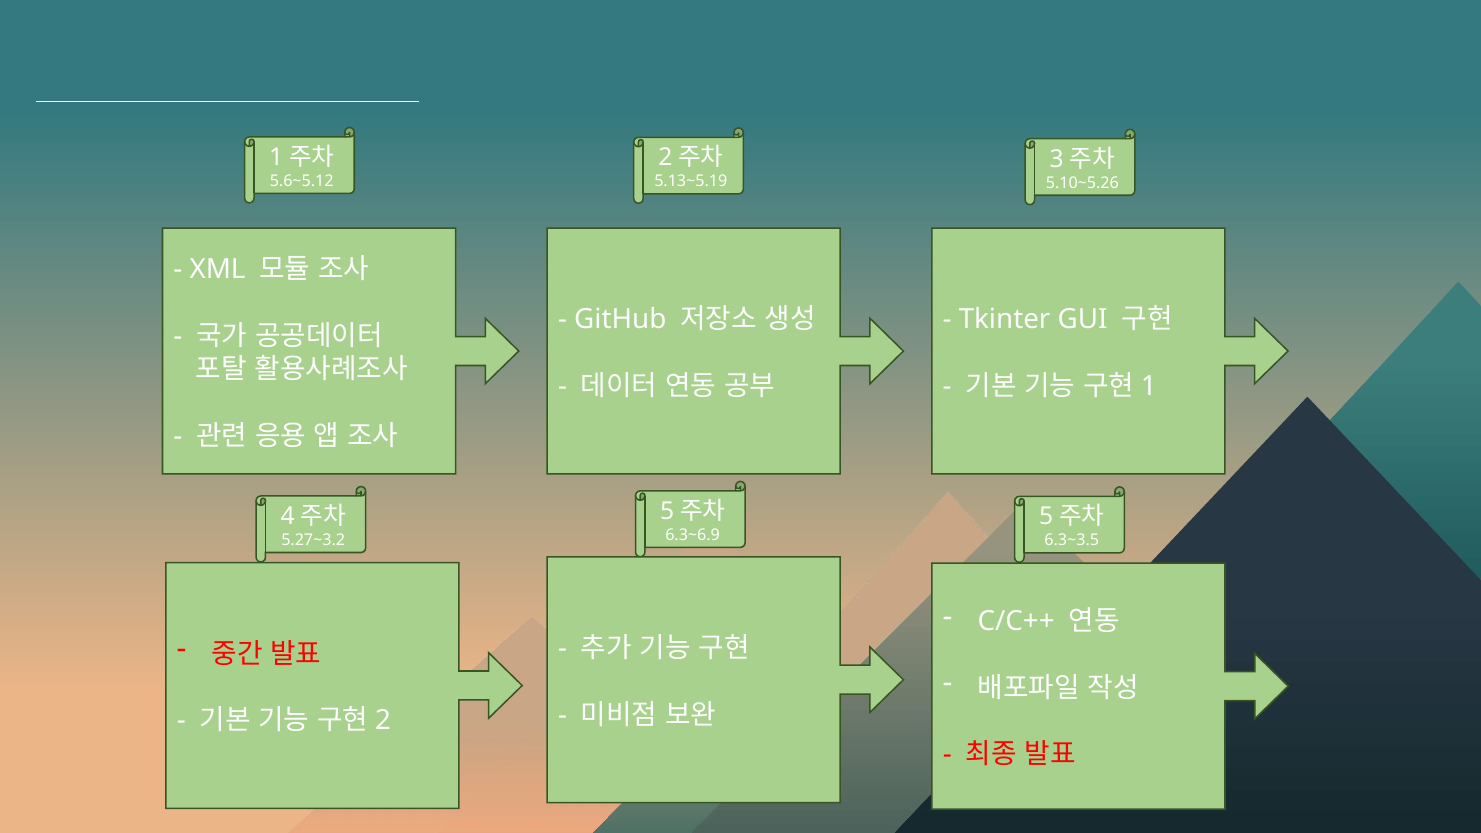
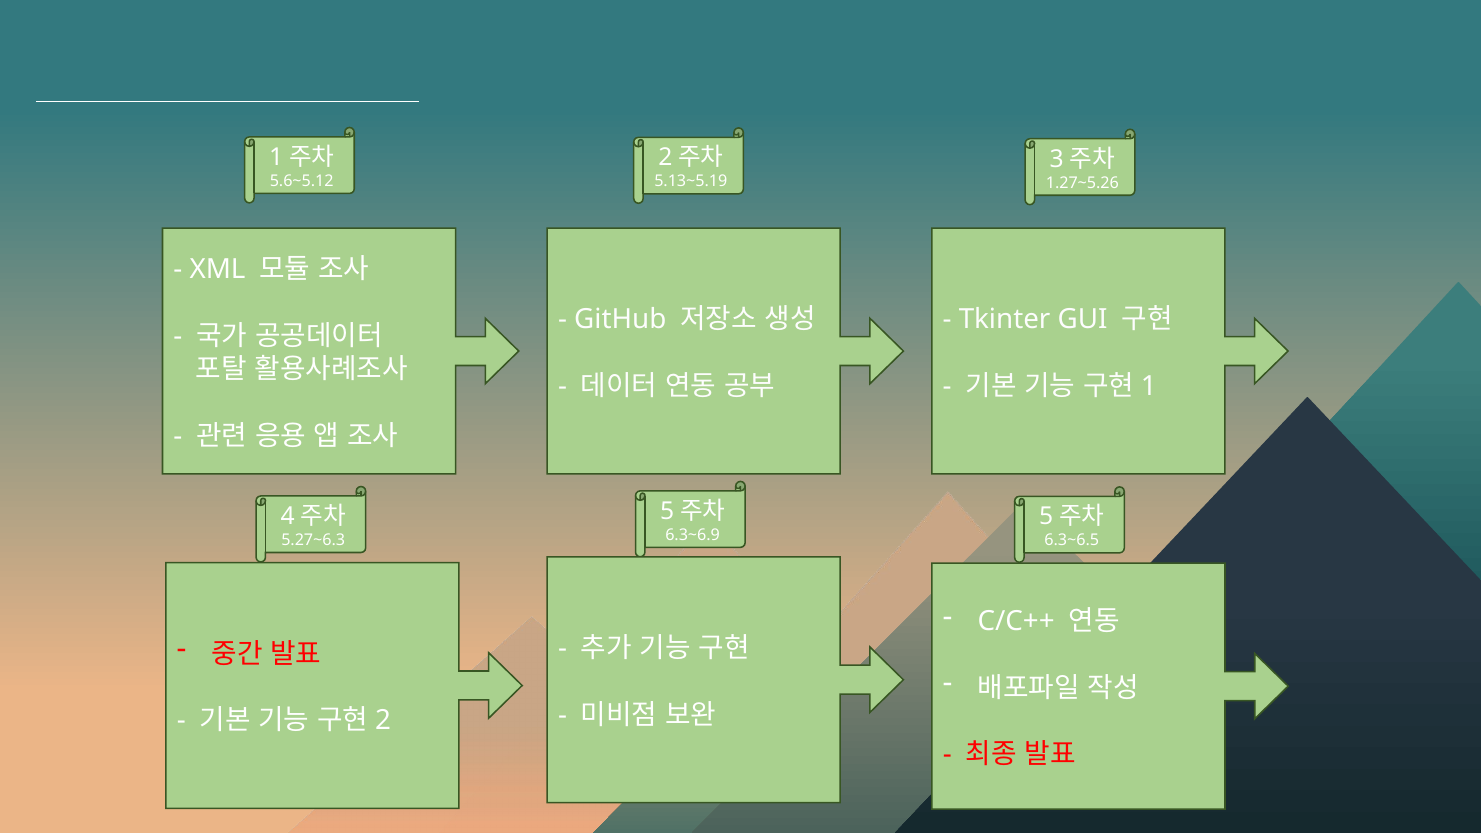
5.10~5.26: 5.10~5.26 -> 1.27~5.26 (1082, 183)
5.27~3.2: 5.27~3.2 -> 5.27~6.3 (313, 540)
6.3~3.5: 6.3~3.5 -> 6.3~6.5 (1072, 541)
